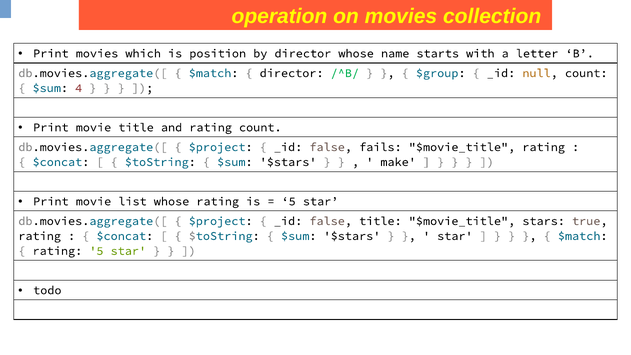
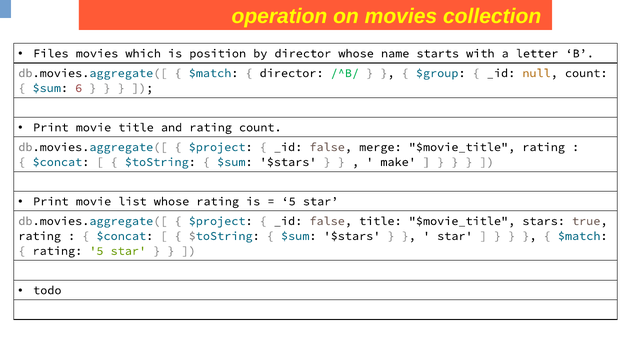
Print: Print -> Files (51, 53)
4: 4 -> 6 (79, 88)
fails: fails -> merge (380, 147)
